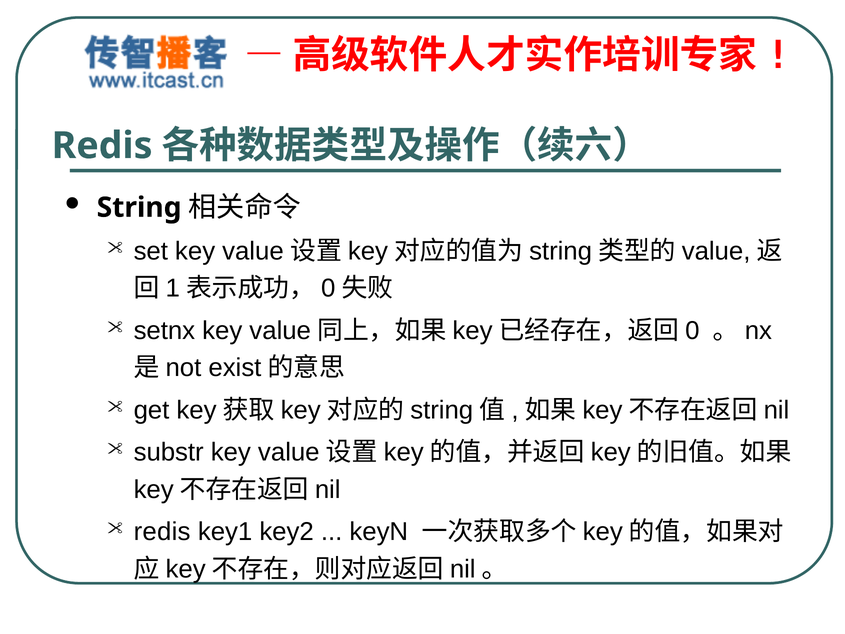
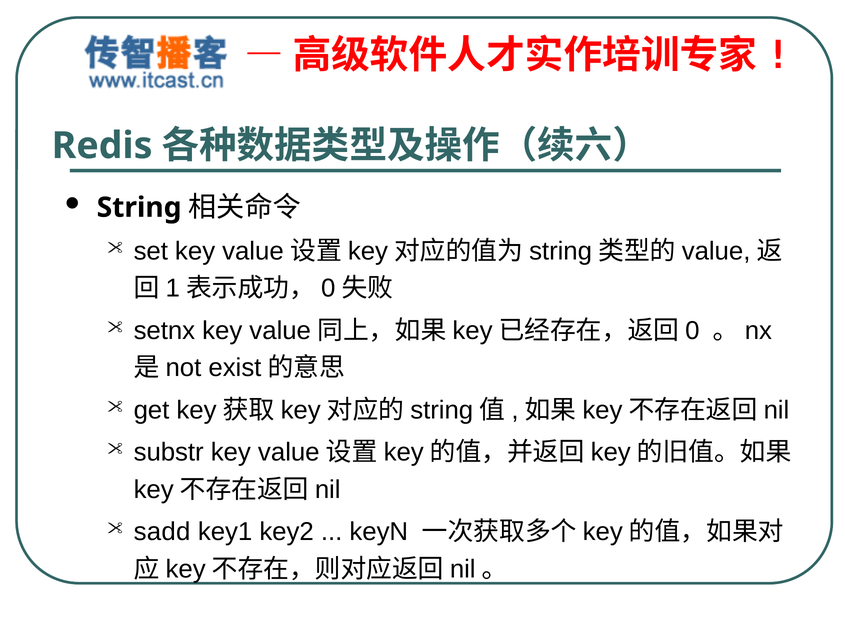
redis: redis -> sadd (162, 532)
